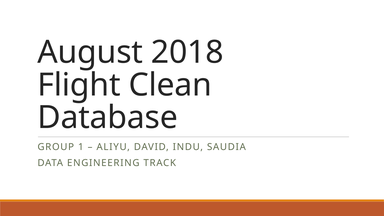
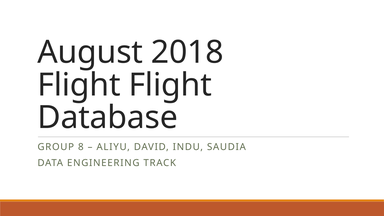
Flight Clean: Clean -> Flight (170, 85)
1: 1 -> 8 (81, 147)
